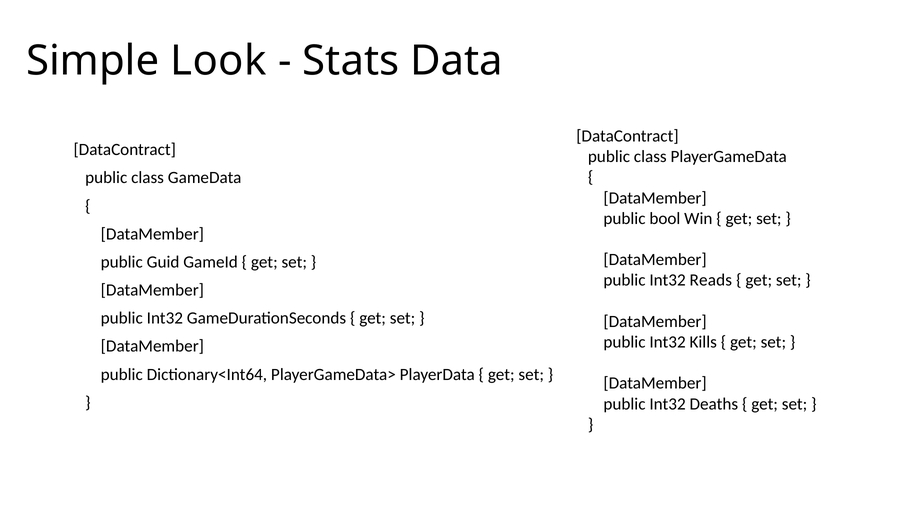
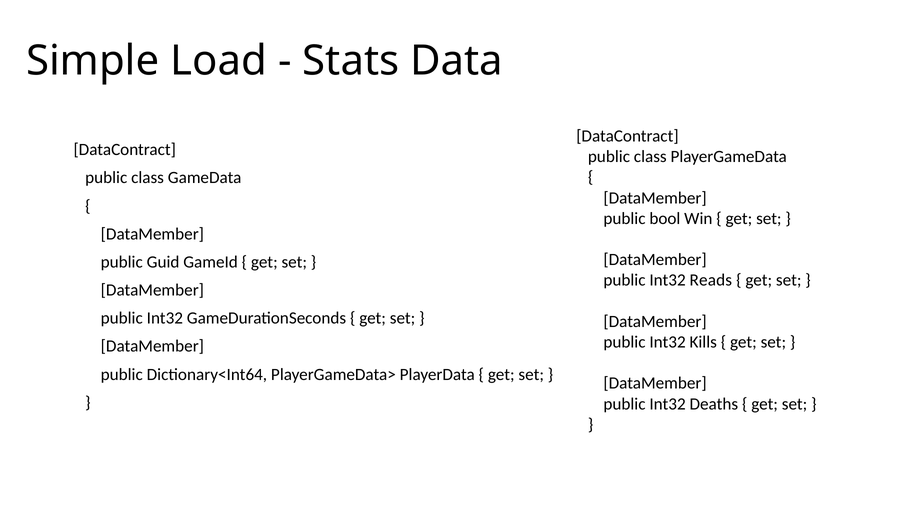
Look: Look -> Load (219, 61)
